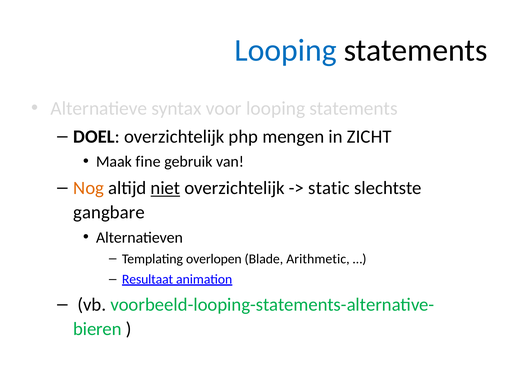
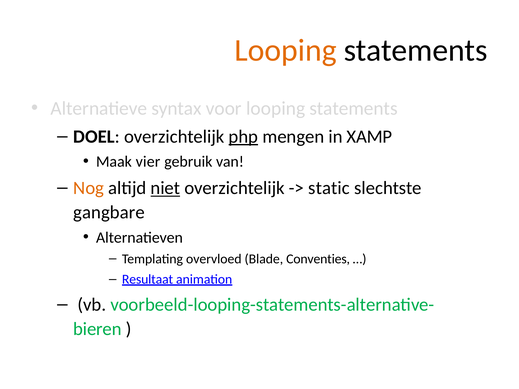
Looping colour: blue -> orange (286, 50)
php underline: none -> present (243, 137)
ZICHT: ZICHT -> XAMP (369, 137)
fine: fine -> vier (148, 162)
overlopen: overlopen -> overvloed (214, 259)
Arithmetic: Arithmetic -> Conventies (318, 259)
